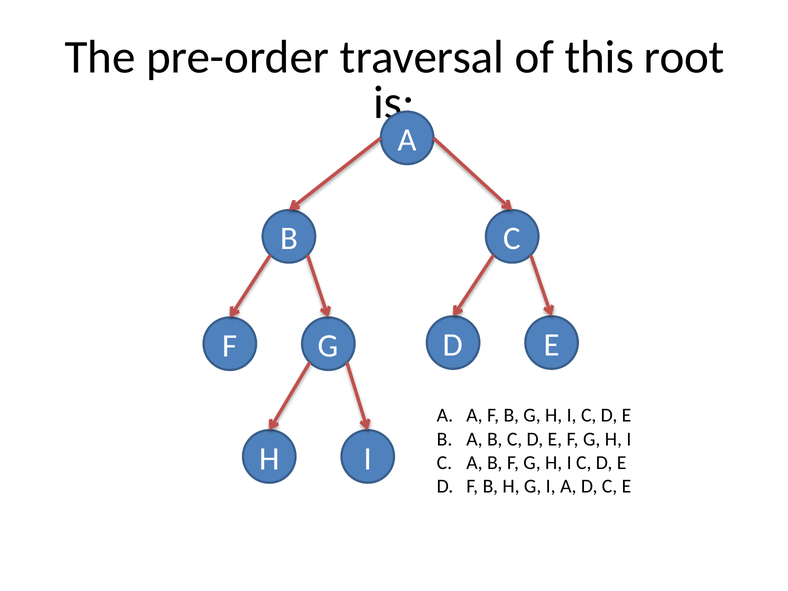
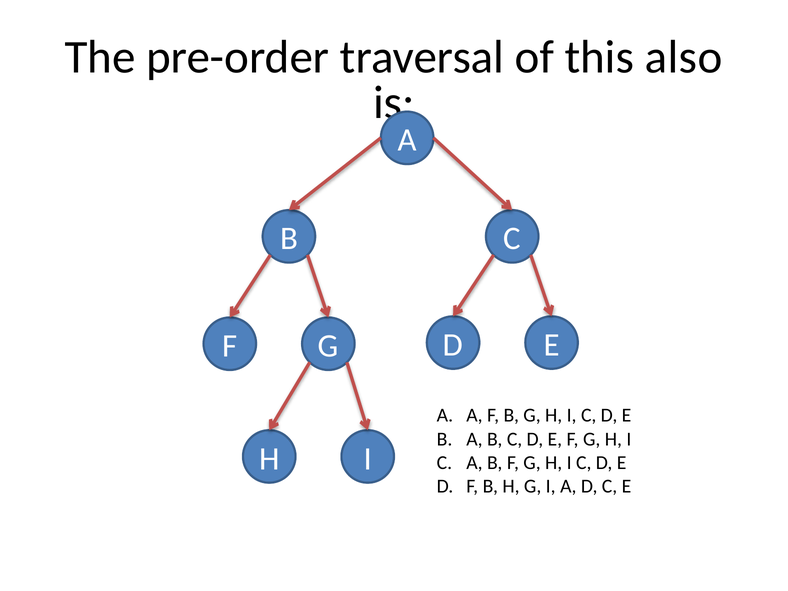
root: root -> also (684, 57)
